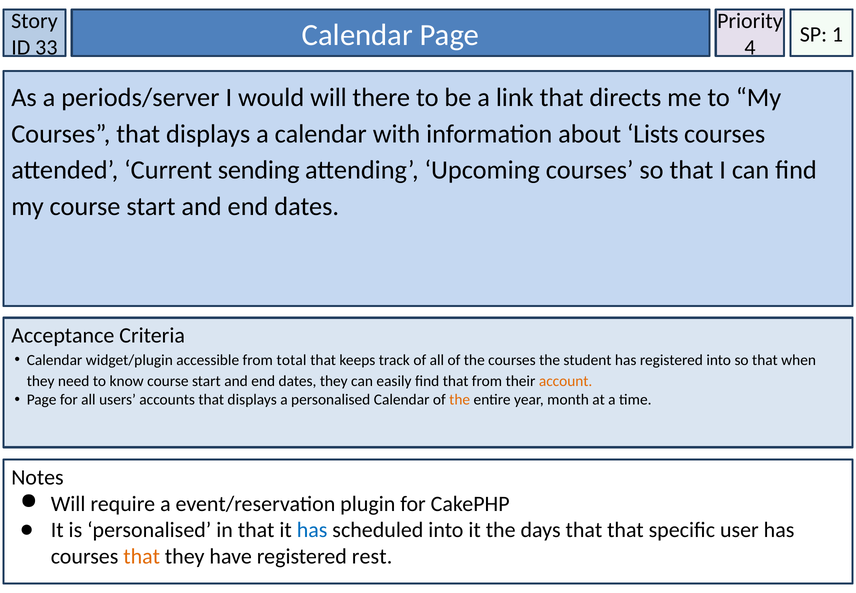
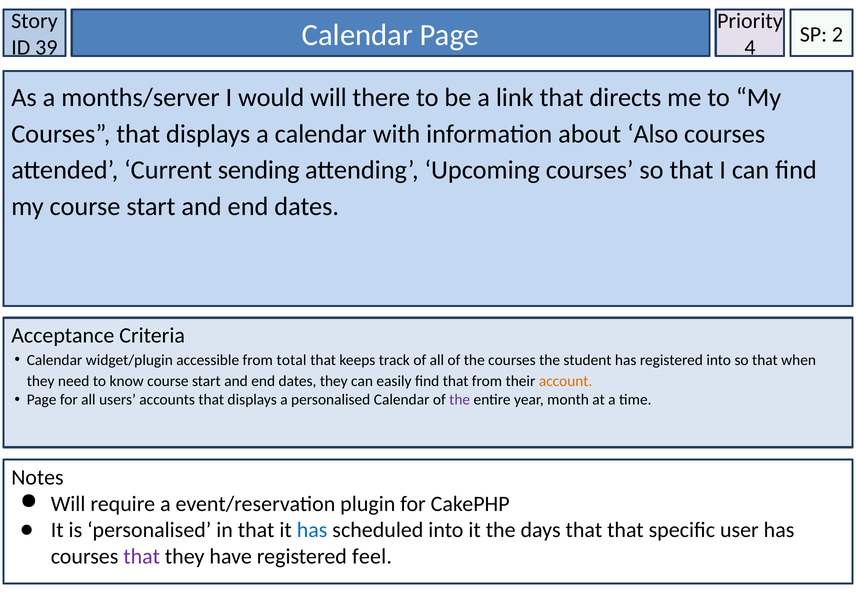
1: 1 -> 2 (838, 34)
33: 33 -> 39 (46, 47)
periods/server: periods/server -> months/server (140, 97)
Lists: Lists -> Also (653, 134)
the colour: orange -> purple (460, 400)
that colour: orange -> purple (142, 556)
rest: rest -> feel (372, 556)
